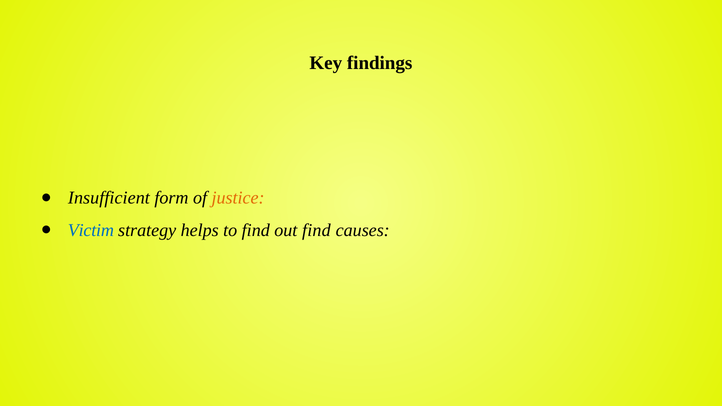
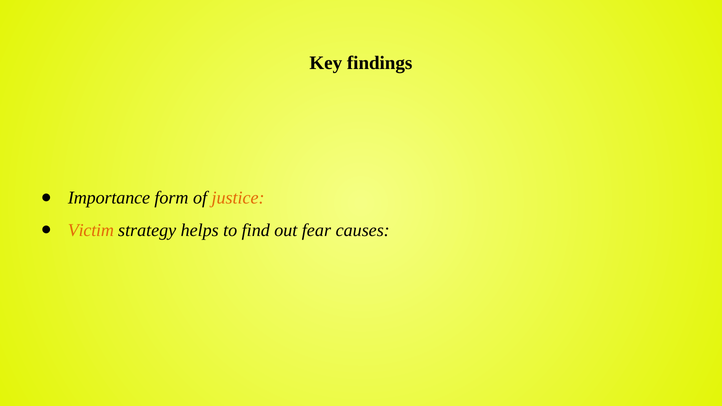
Insufficient: Insufficient -> Importance (109, 198)
Victim colour: blue -> orange (91, 230)
out find: find -> fear (316, 230)
